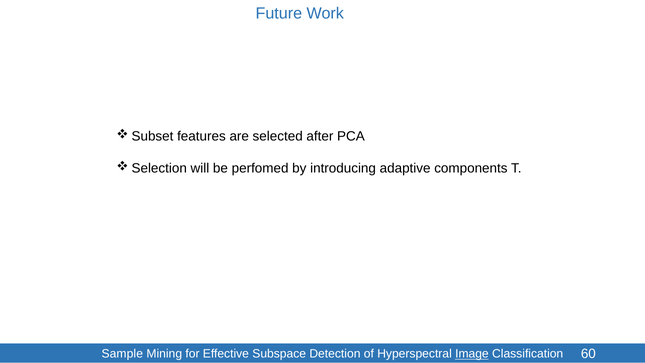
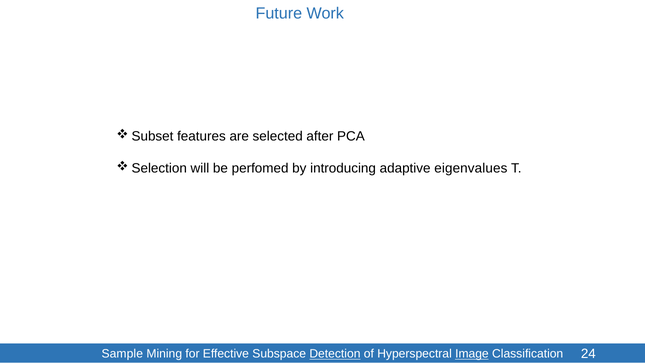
components: components -> eigenvalues (471, 168)
Detection underline: none -> present (335, 354)
60: 60 -> 24 (588, 354)
